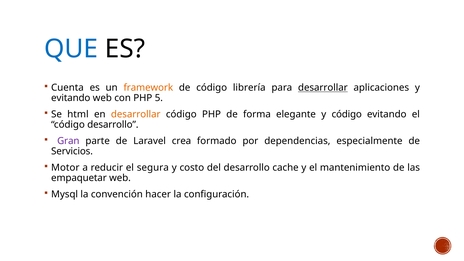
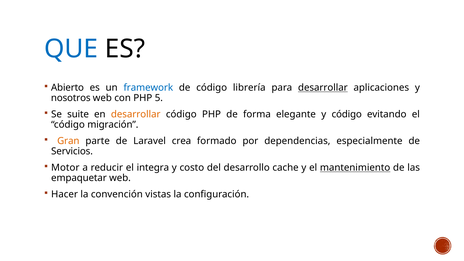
Cuenta: Cuenta -> Abierto (68, 88)
framework colour: orange -> blue (148, 88)
evitando: evitando -> nosotros (71, 98)
html: html -> suite (78, 114)
código desarrollo: desarrollo -> migración (113, 125)
Gran colour: purple -> orange (68, 141)
segura: segura -> integra (153, 168)
mantenimiento underline: none -> present (355, 168)
Mysql: Mysql -> Hacer (65, 194)
hacer: hacer -> vistas (158, 194)
